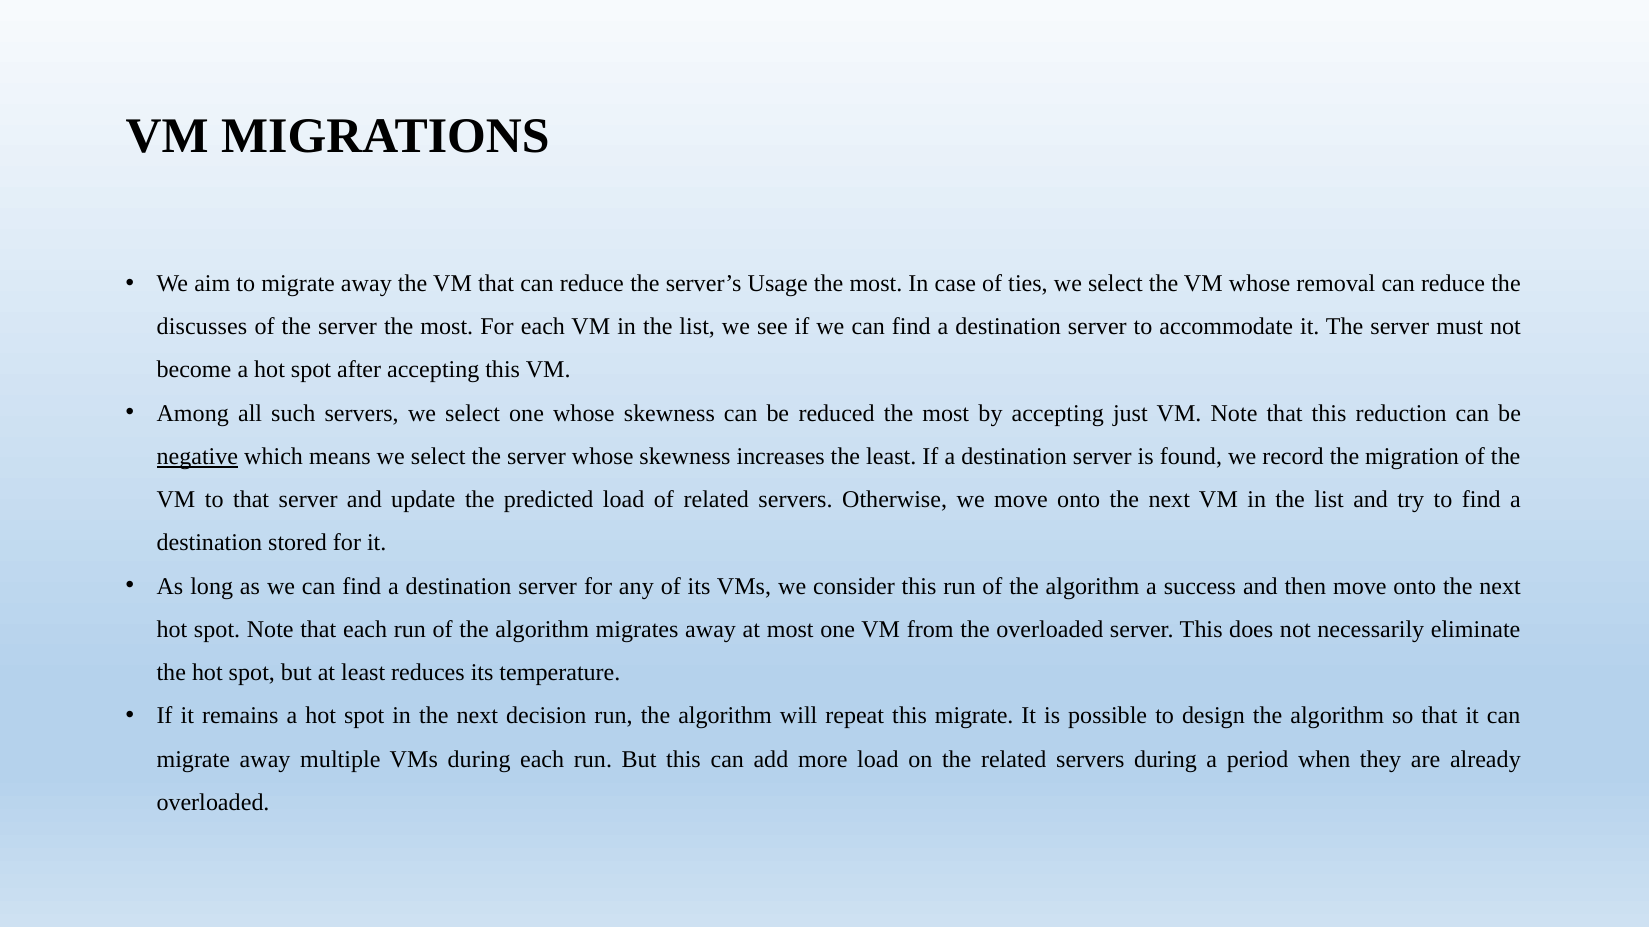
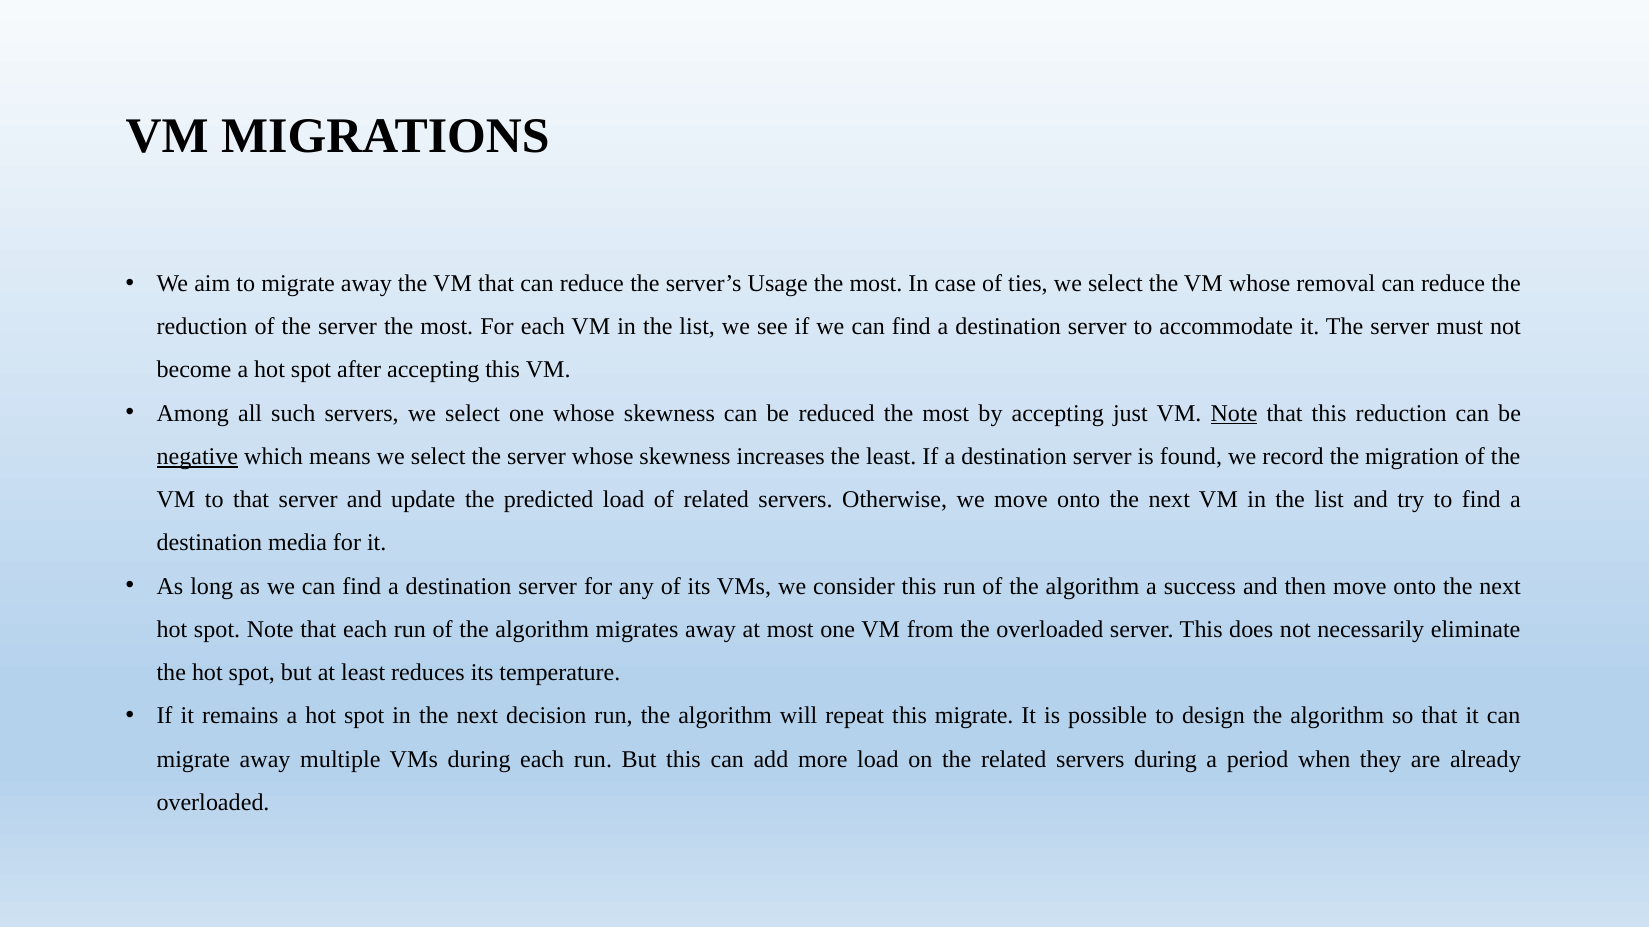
discusses: discusses -> reduction (202, 327)
Note underline: none -> present (1234, 413)
stored: stored -> media (298, 543)
